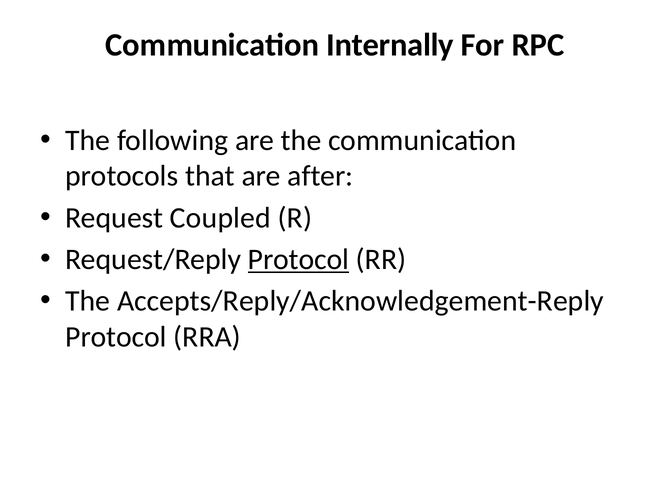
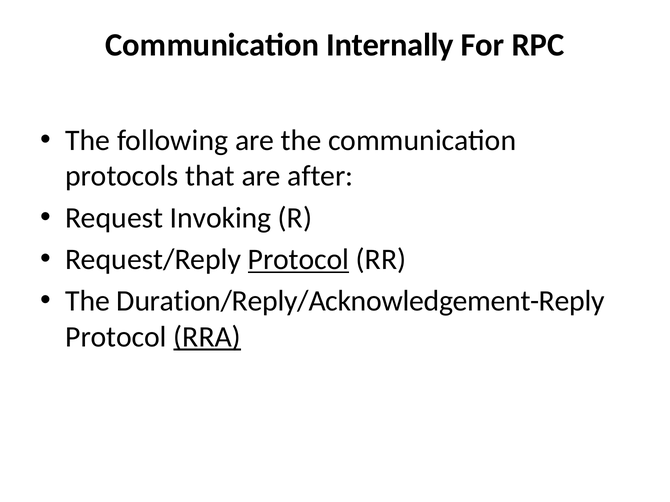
Coupled: Coupled -> Invoking (221, 218)
Accepts/Reply/Acknowledgement-Reply: Accepts/Reply/Acknowledgement-Reply -> Duration/Reply/Acknowledgement-Reply (361, 301)
RRA underline: none -> present (207, 337)
